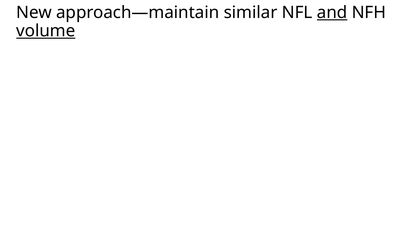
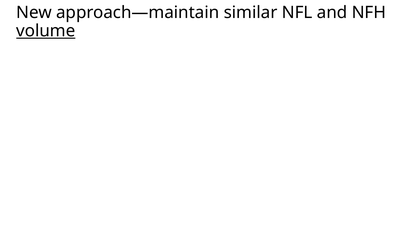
and underline: present -> none (332, 12)
